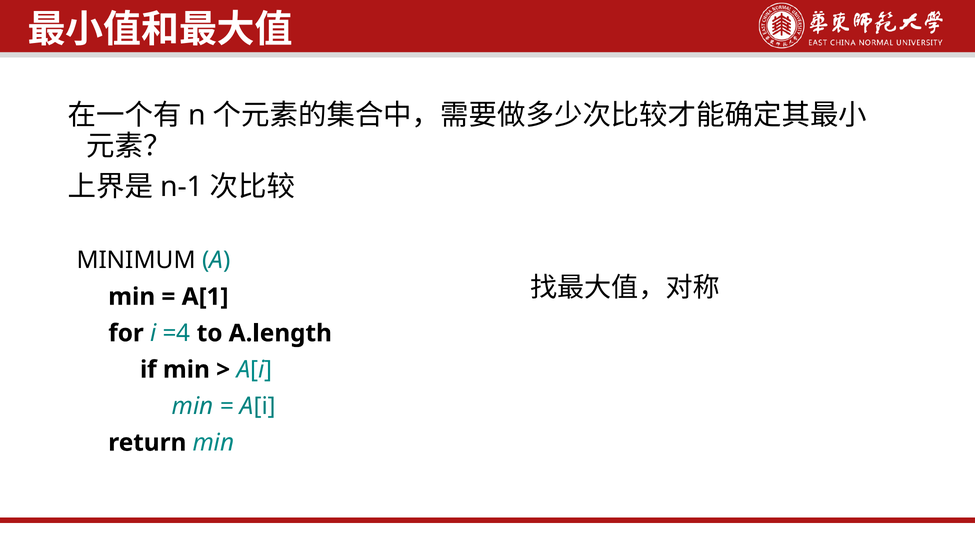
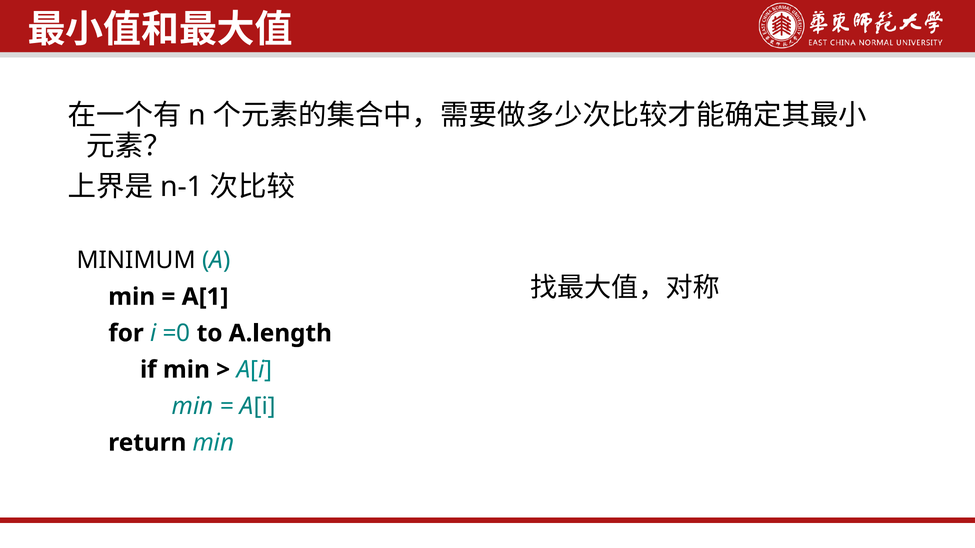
=4: =4 -> =0 (177, 334)
